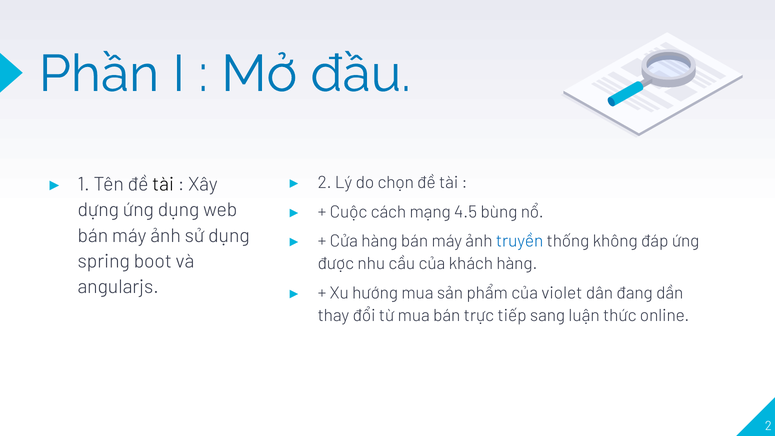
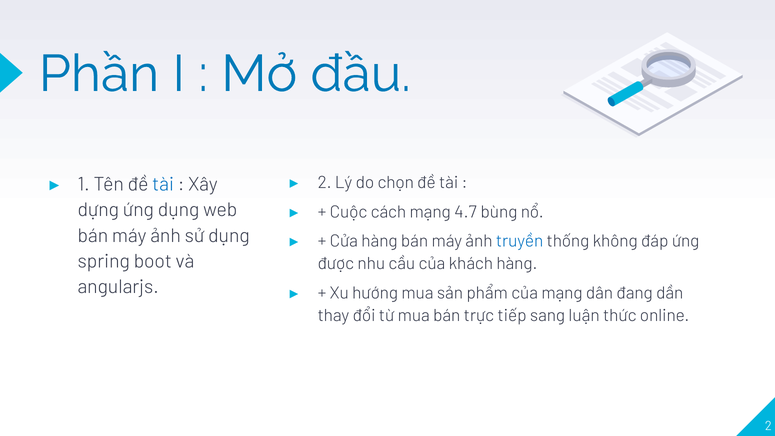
tài colour: black -> blue (163, 184)
4.5: 4.5 -> 4.7 (465, 212)
của violet: violet -> mạng (562, 293)
